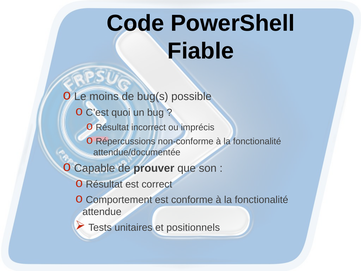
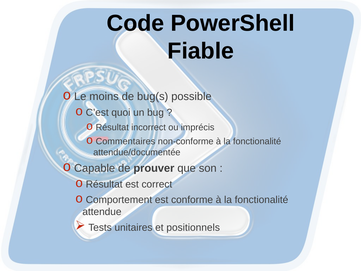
Répercussions: Répercussions -> Commentaires (126, 141)
